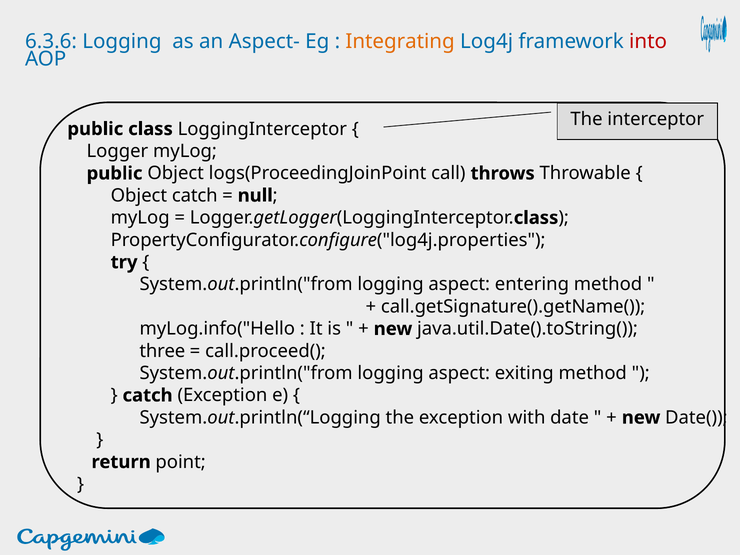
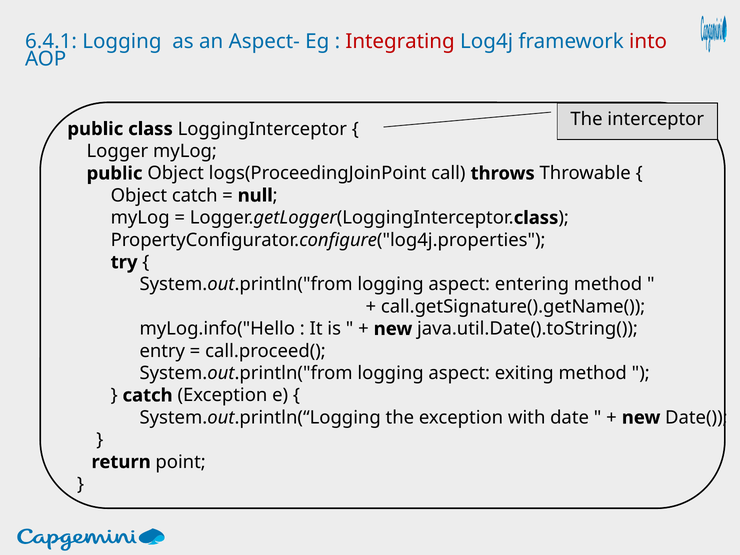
6.3.6: 6.3.6 -> 6.4.1 (51, 41)
Integrating colour: orange -> red (400, 41)
three: three -> entry (162, 351)
